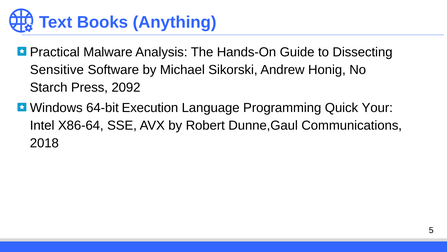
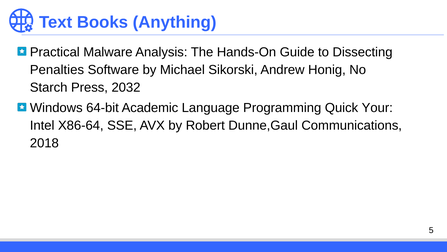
Sensitive: Sensitive -> Penalties (57, 70)
2092: 2092 -> 2032 (126, 87)
Execution: Execution -> Academic (150, 108)
